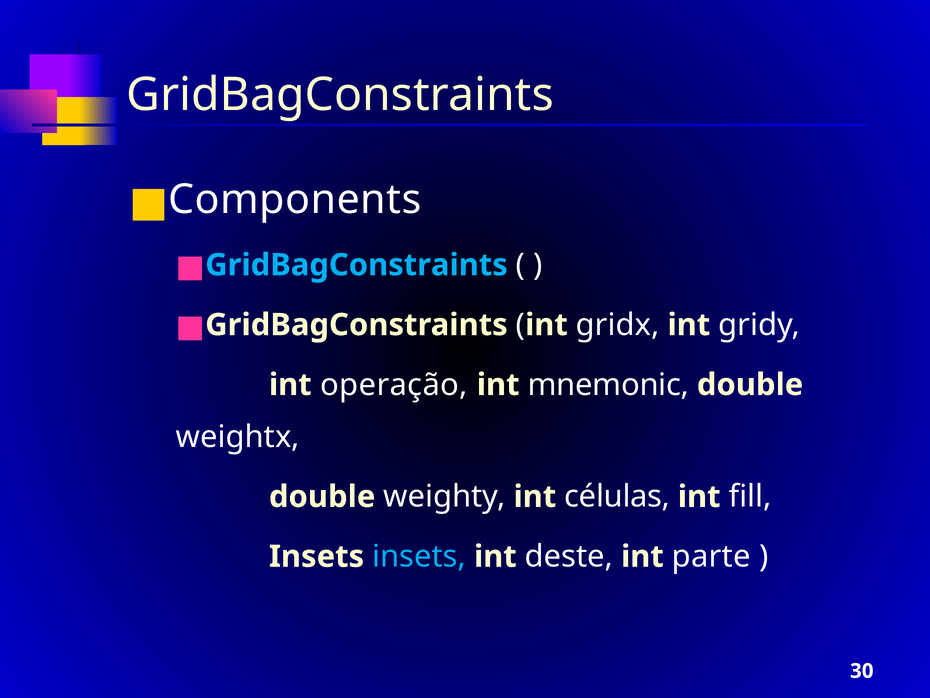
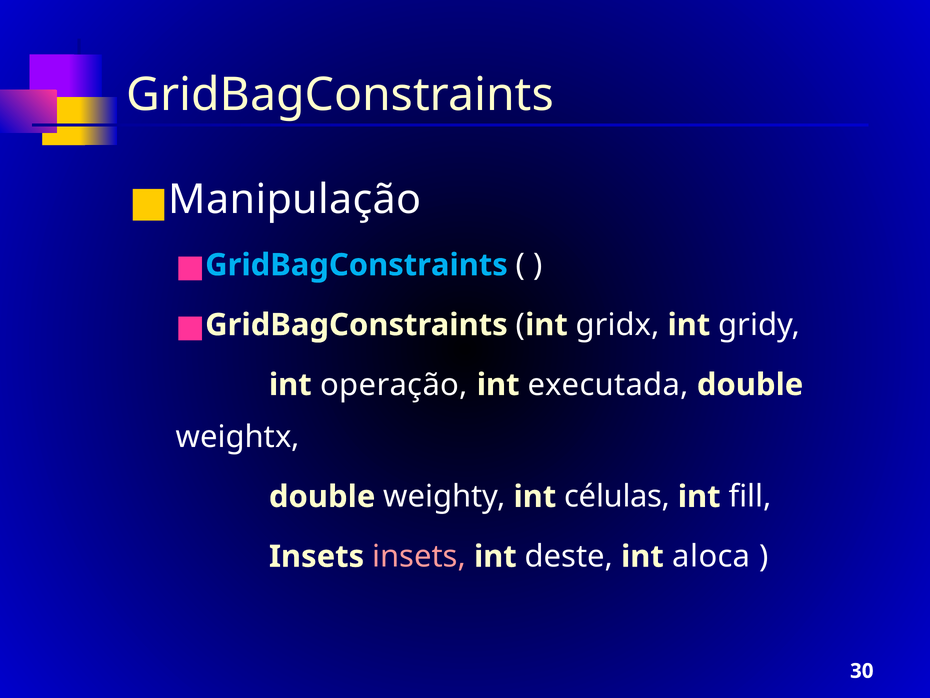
Components: Components -> Manipulação (295, 200)
mnemonic: mnemonic -> executada (608, 385)
insets colour: light blue -> pink (419, 556)
parte: parte -> aloca (711, 556)
